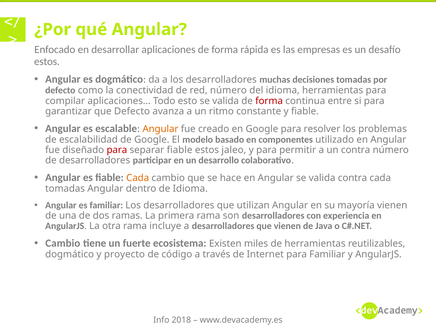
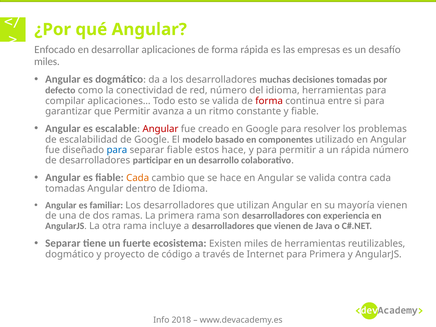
estos: estos -> miles (47, 61)
que Defecto: Defecto -> Permitir (132, 111)
Angular colour: orange -> red (160, 129)
para colour: red -> blue (117, 150)
estos jaleo: jaleo -> hace (234, 150)
un contra: contra -> rápida (356, 150)
Cambio: Cambio -> Separar (63, 243)
para Familiar: Familiar -> Primera (327, 254)
